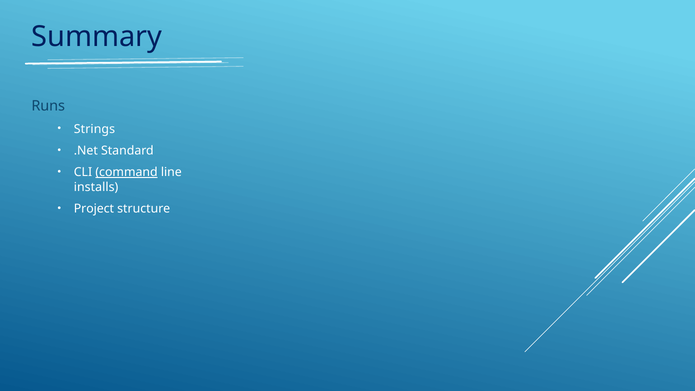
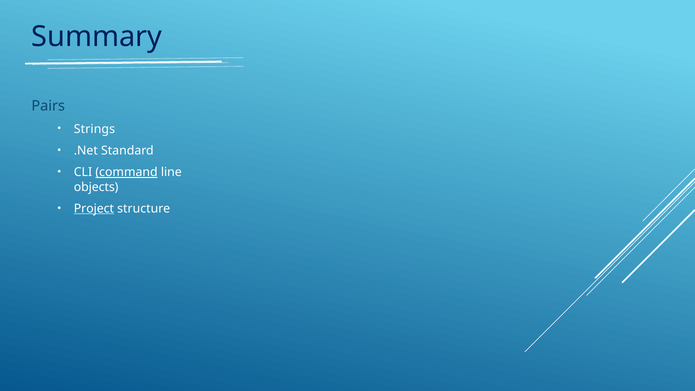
Runs: Runs -> Pairs (48, 106)
installs: installs -> objects (96, 187)
Project underline: none -> present (94, 209)
